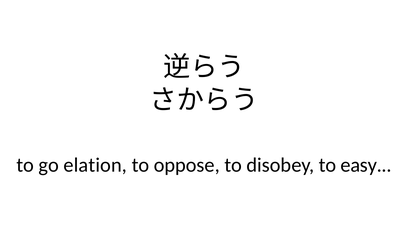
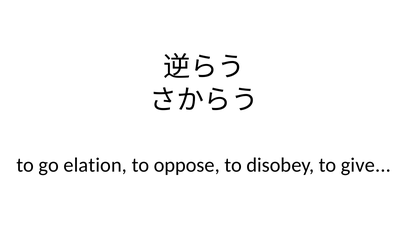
easy: easy -> give (366, 165)
